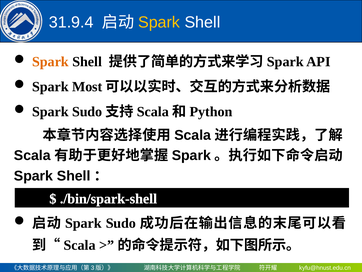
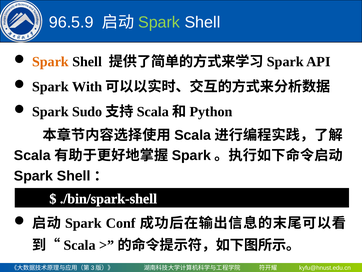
31.9.4: 31.9.4 -> 96.5.9 (71, 22)
Spark colour: yellow -> light green (159, 22)
Most: Most -> With (87, 87)
Sudo: Sudo -> Conf (121, 223)
